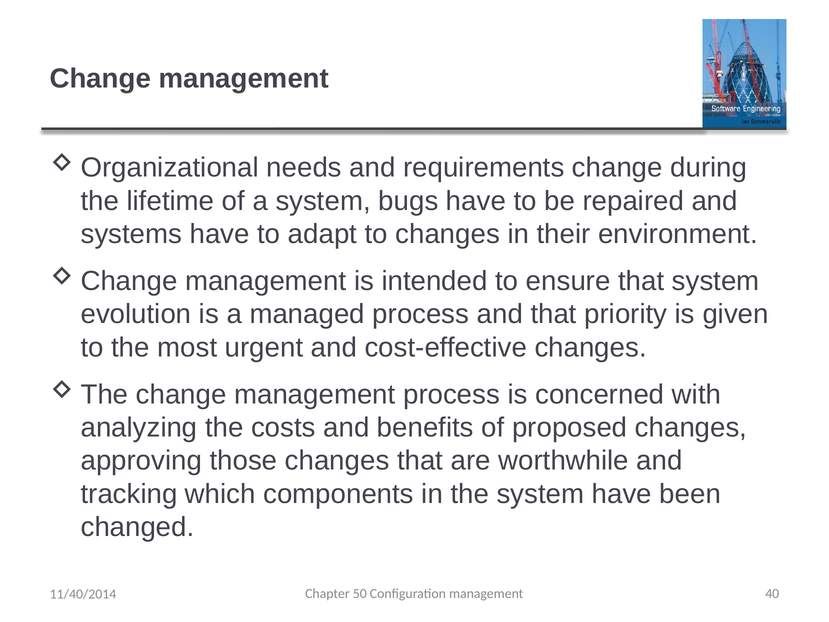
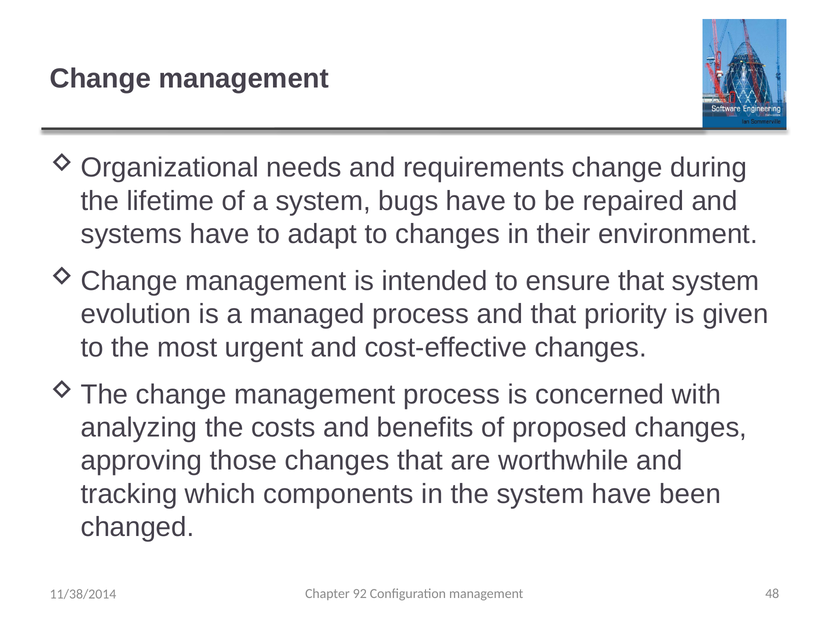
50: 50 -> 92 (360, 594)
40: 40 -> 48 (772, 594)
11/40/2014: 11/40/2014 -> 11/38/2014 (83, 594)
